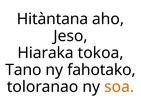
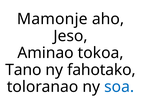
Hitàntana: Hitàntana -> Mamonje (52, 19)
Hiaraka: Hiaraka -> Aminao (45, 53)
soa colour: orange -> blue (119, 87)
